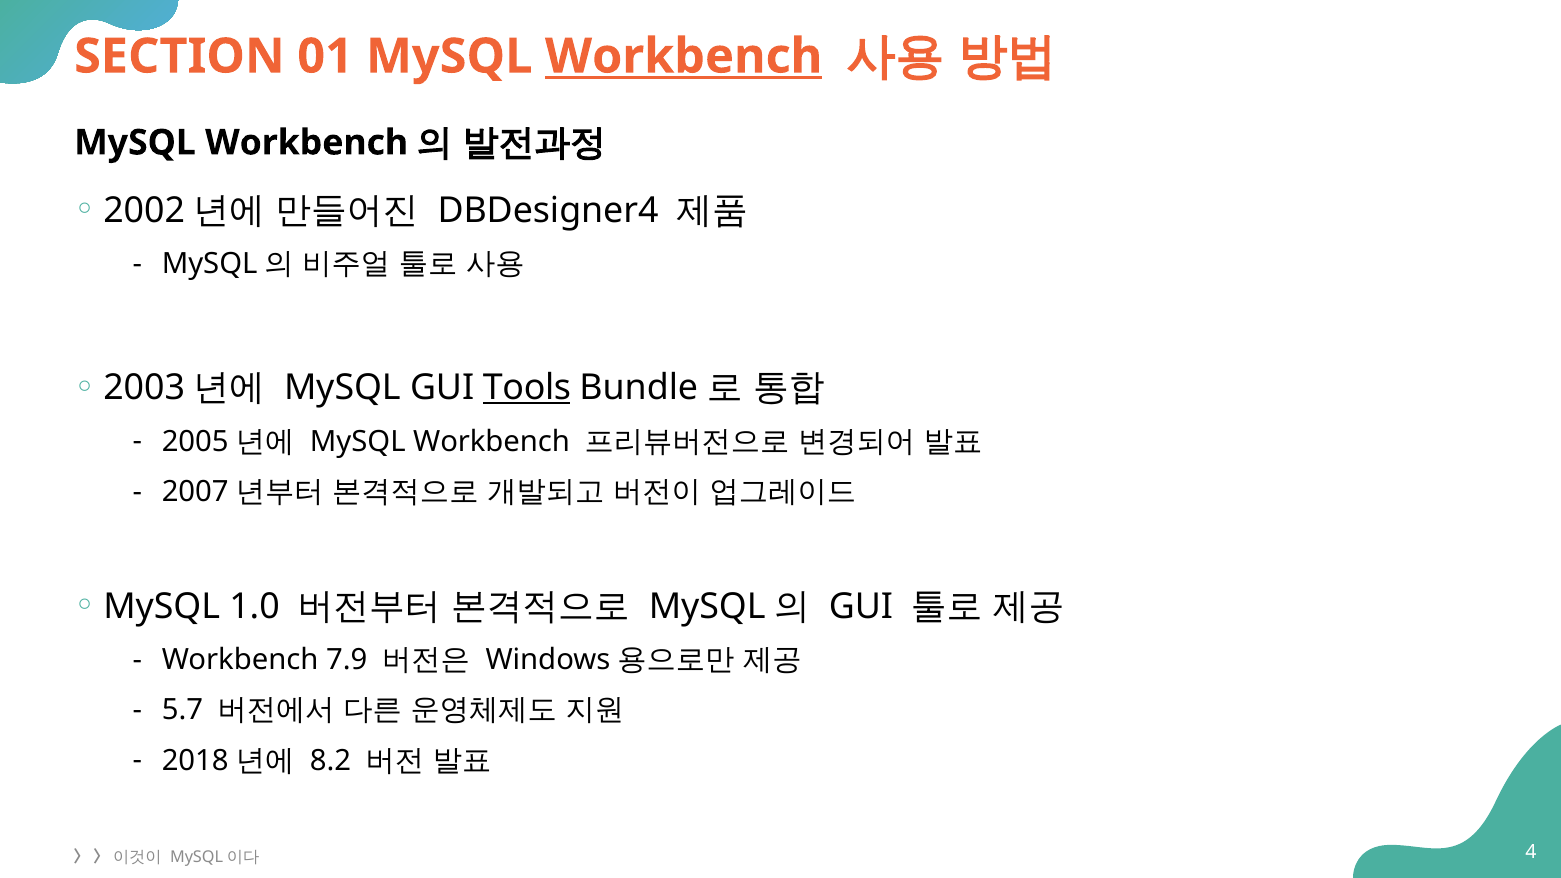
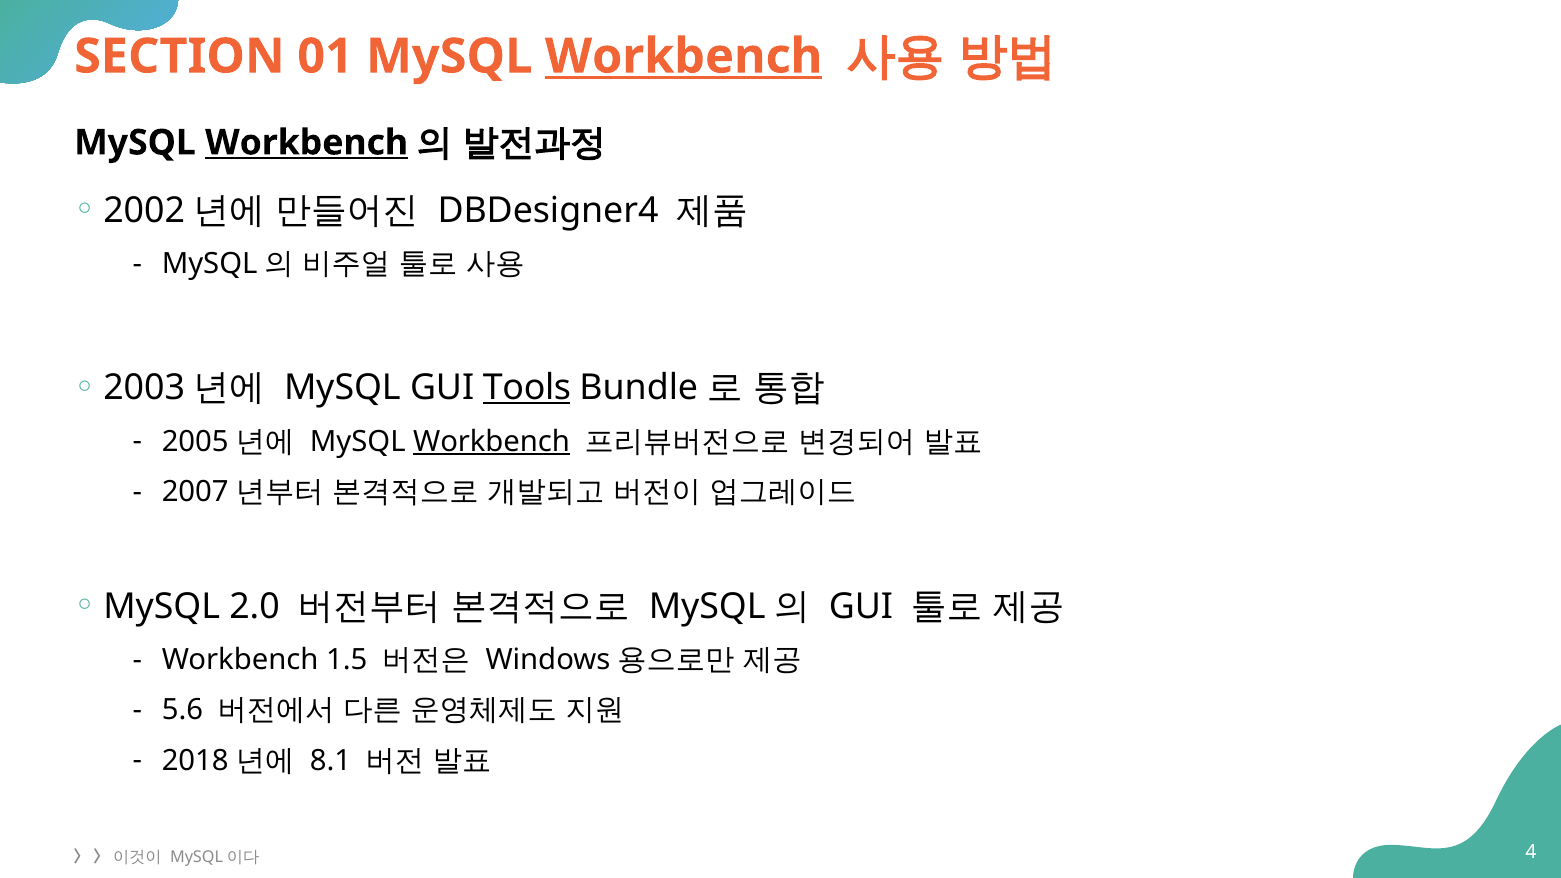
Workbench underline: none -> present (307, 143)
Workbench underline: none -> present (492, 442)
1.0: 1.0 -> 2.0 (255, 606)
7.9: 7.9 -> 1.5 (347, 660)
5.7: 5.7 -> 5.6 (183, 710)
8.2: 8.2 -> 8.1 (331, 760)
